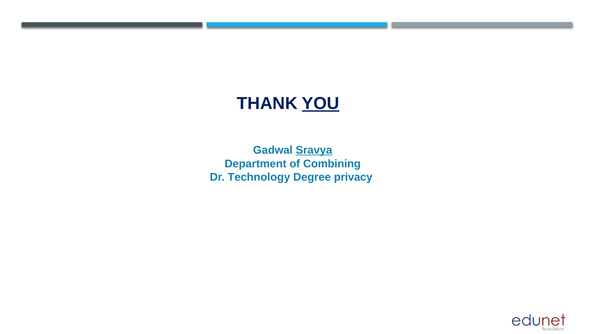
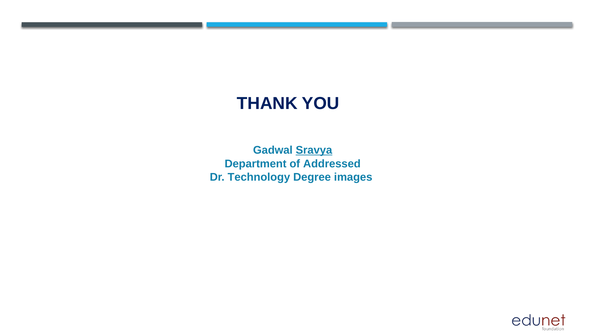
YOU underline: present -> none (321, 104)
Combining: Combining -> Addressed (332, 164)
privacy: privacy -> images (353, 177)
